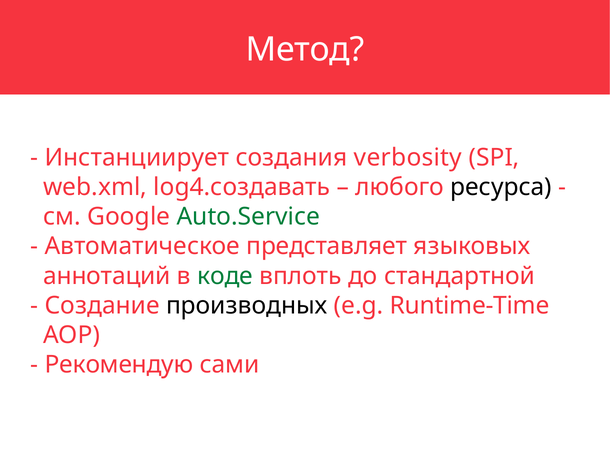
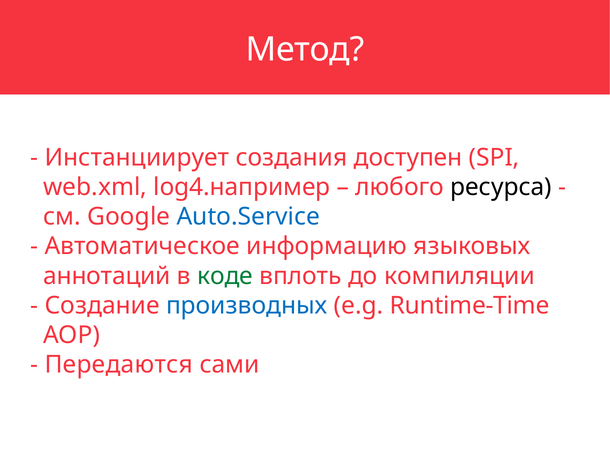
verbosity: verbosity -> доступен (408, 158)
log4.создавать: log4.создавать -> log4.например (242, 187)
Auto.Service colour: green -> blue (248, 217)
представляет: представляет -> информацию (327, 246)
стандартной: стандартной -> компиляции (460, 276)
производных colour: black -> blue (247, 305)
Рекомендую: Рекомендую -> Передаются (119, 364)
